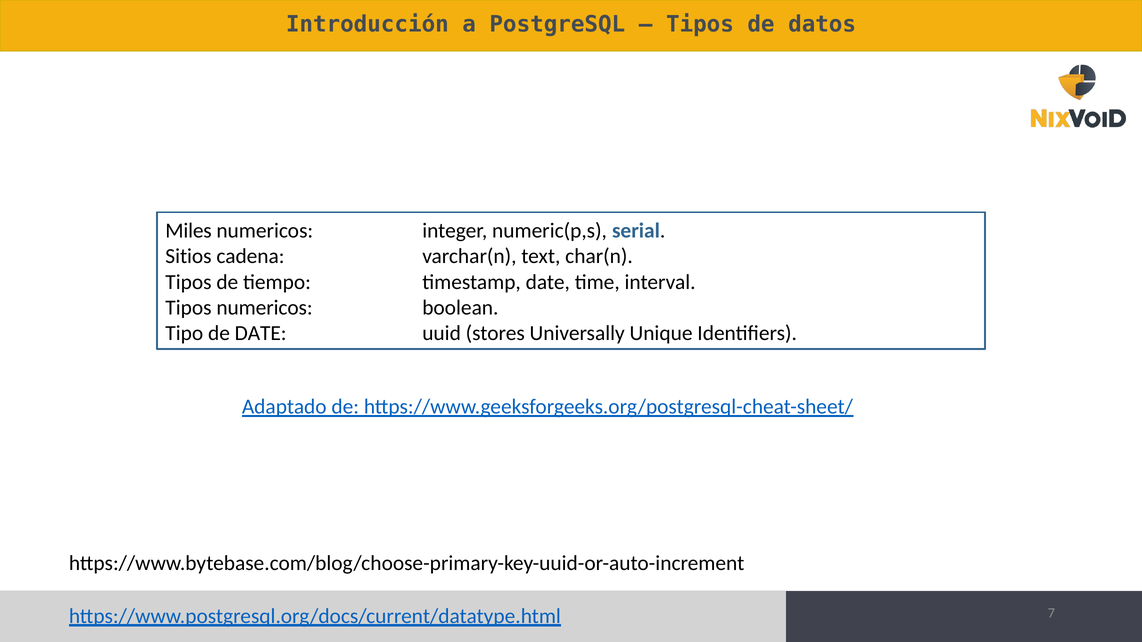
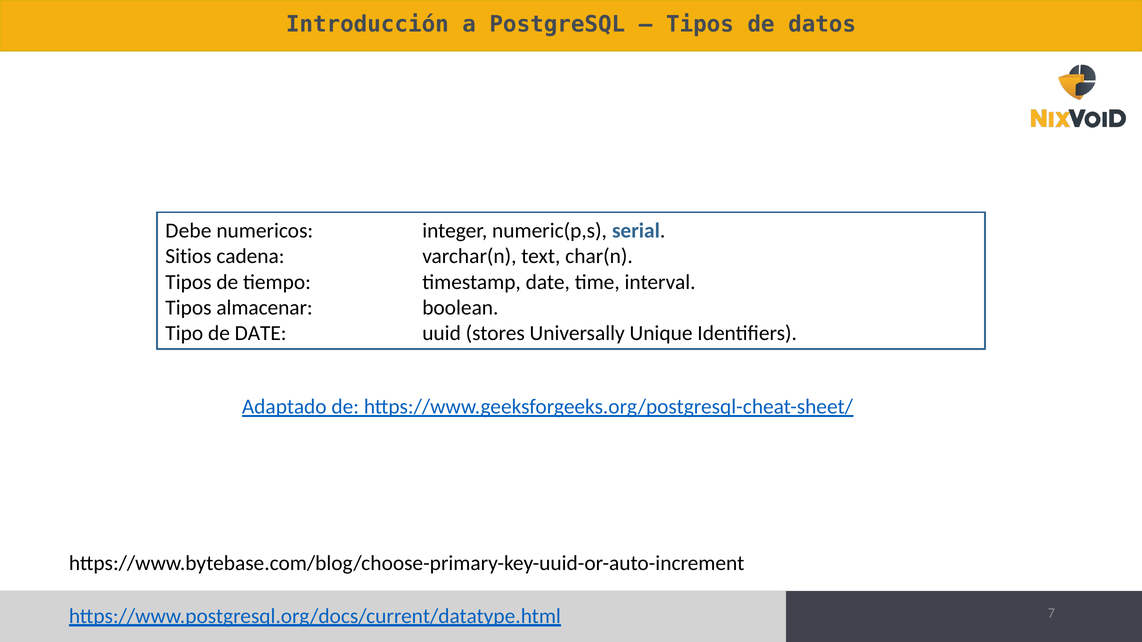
Miles: Miles -> Debe (188, 231)
Tipos numericos: numericos -> almacenar (265, 308)
